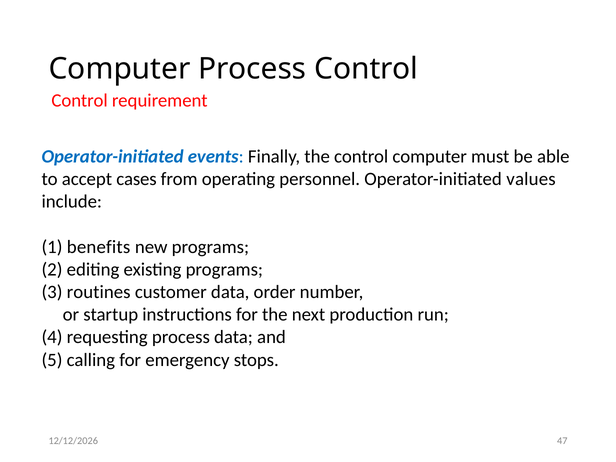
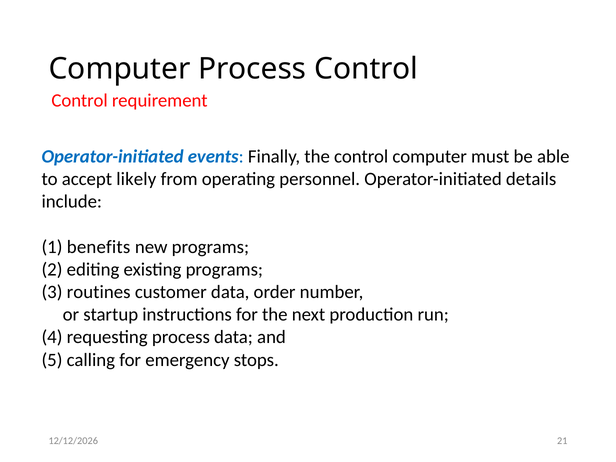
cases: cases -> likely (136, 179)
values: values -> details (531, 179)
47: 47 -> 21 (562, 441)
